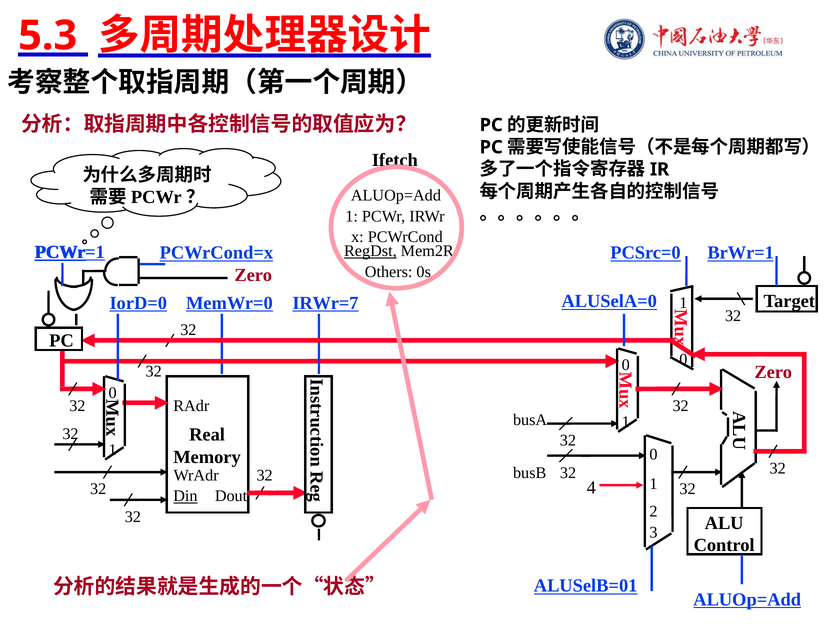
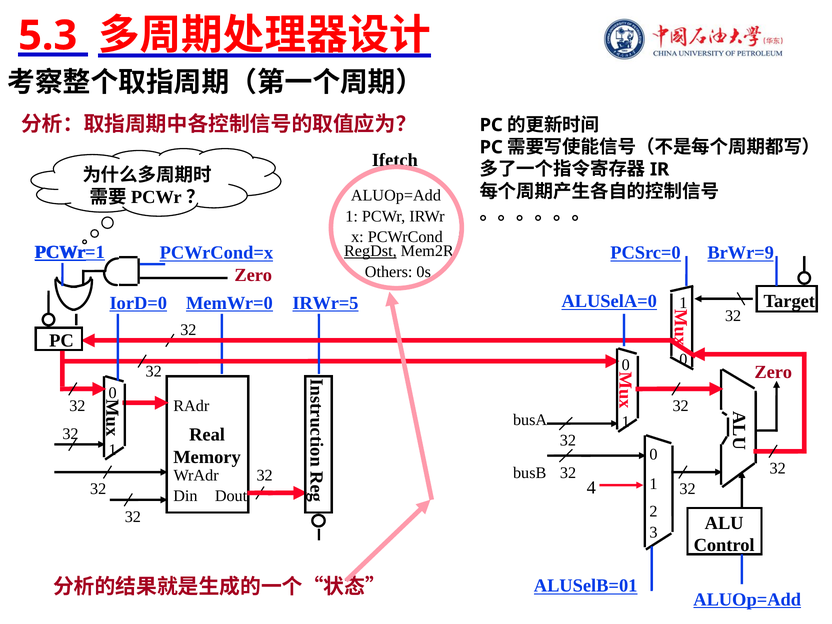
BrWr=1: BrWr=1 -> BrWr=9 (741, 253)
IRWr=7: IRWr=7 -> IRWr=5 (325, 303)
Din underline: present -> none (185, 496)
